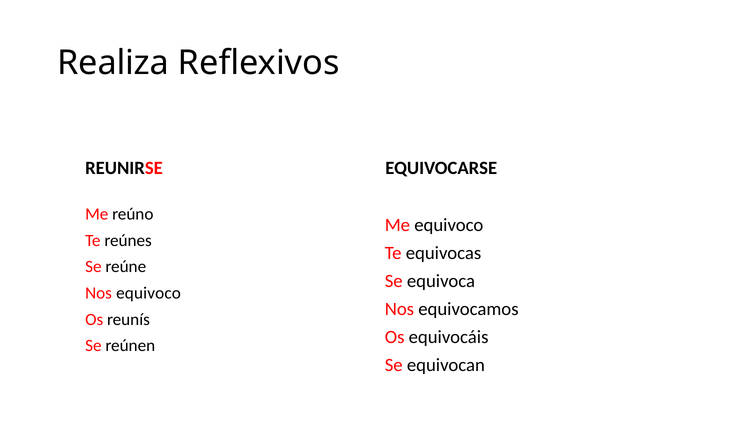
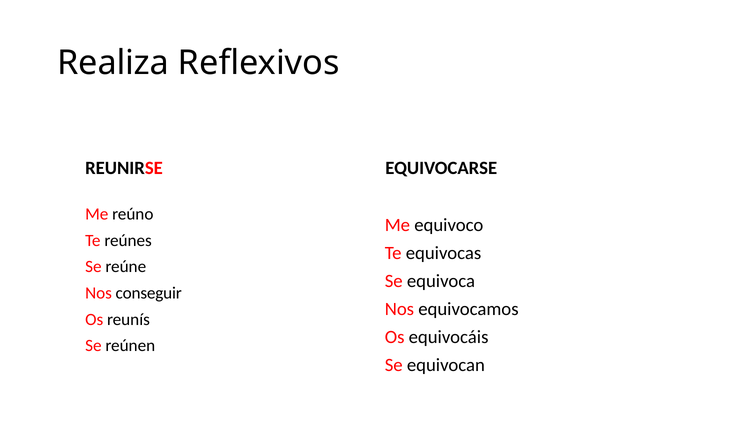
Nos equivoco: equivoco -> conseguir (149, 293)
